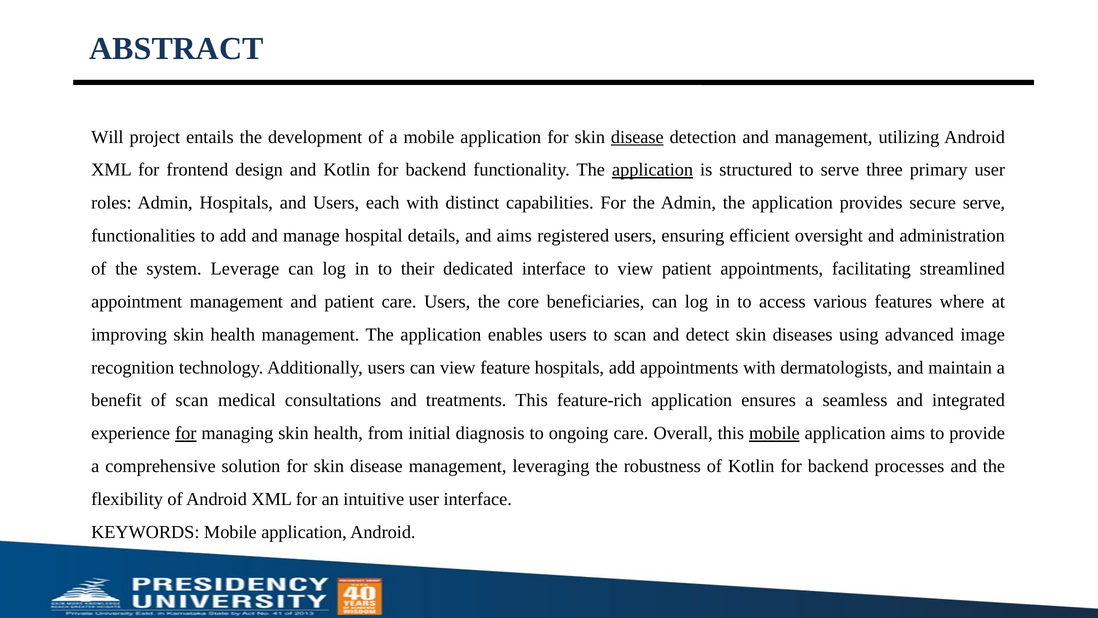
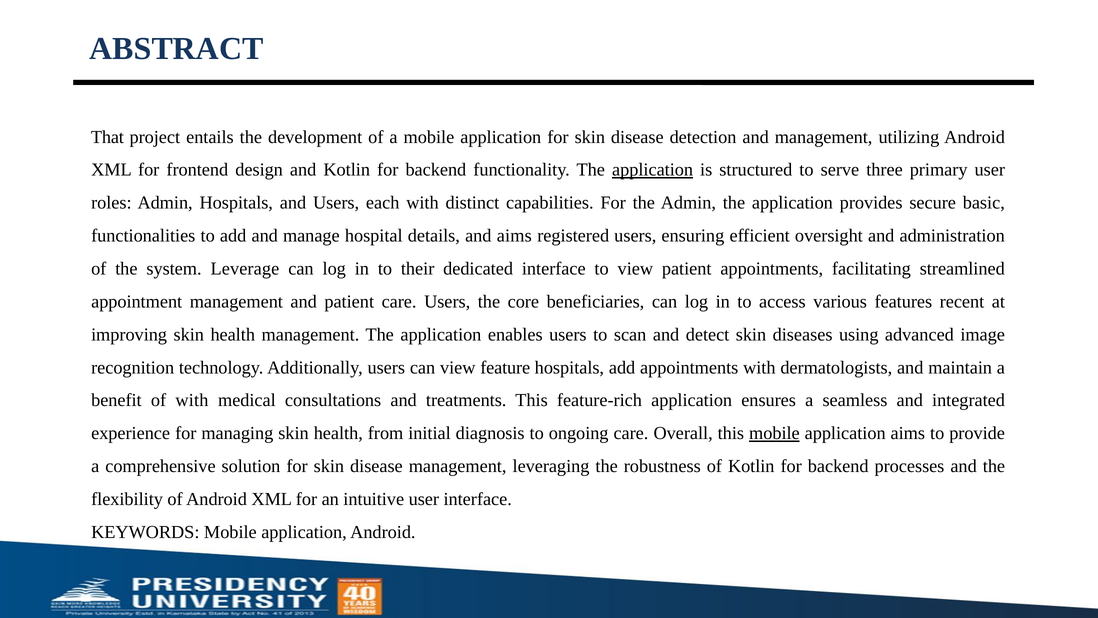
Will: Will -> That (107, 137)
disease underline: present -> none (637, 137)
secure serve: serve -> basic (984, 203)
where: where -> recent (962, 301)
of scan: scan -> with (192, 400)
for underline: present -> none (186, 433)
